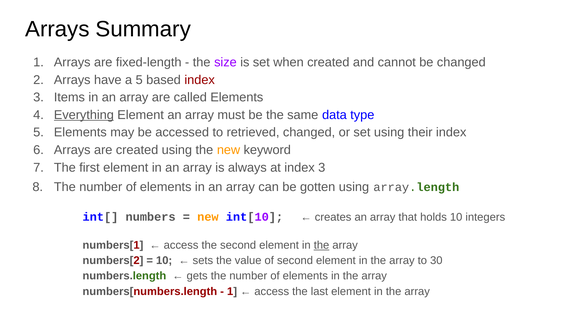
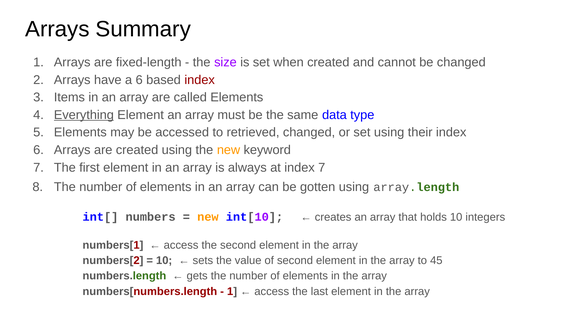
a 5: 5 -> 6 (139, 80)
at index 3: 3 -> 7 (322, 168)
the underline: present -> none (322, 246)
30: 30 -> 45 (436, 261)
